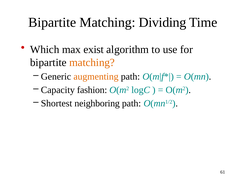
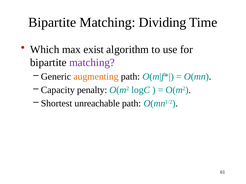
matching colour: orange -> purple (92, 63)
fashion: fashion -> penalty (92, 90)
neighboring: neighboring -> unreachable (97, 104)
